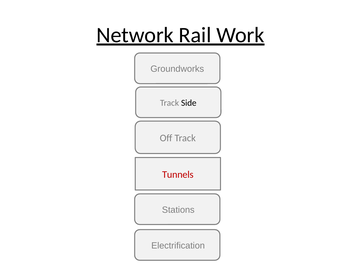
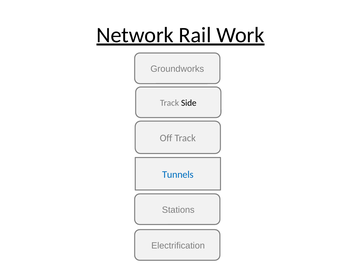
Tunnels colour: red -> blue (178, 174)
